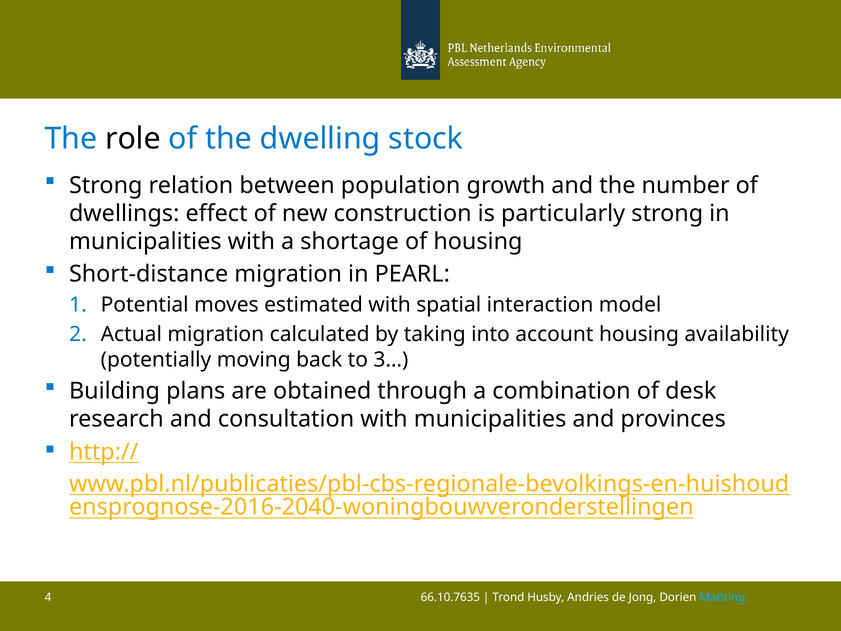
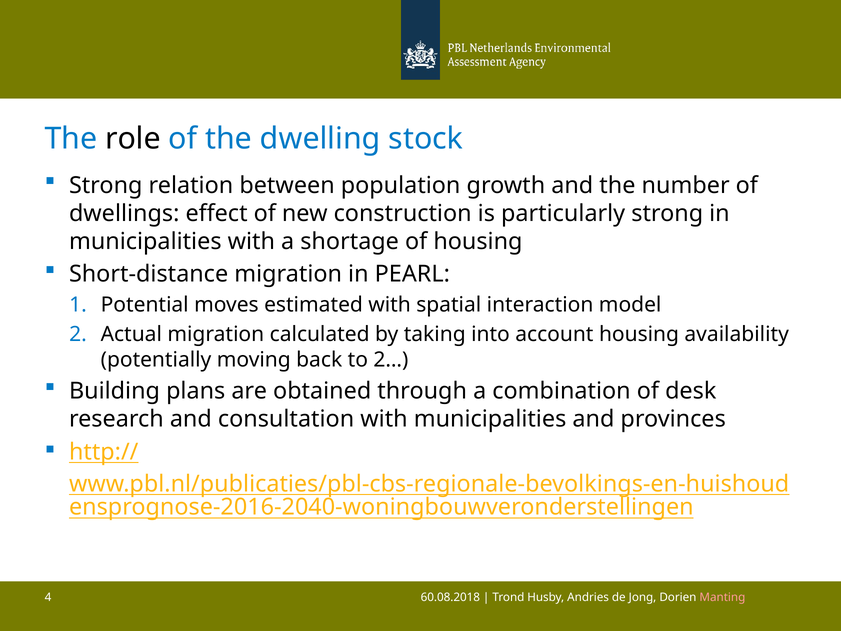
3…: 3… -> 2… (391, 359)
66.10.7635: 66.10.7635 -> 60.08.2018 (450, 597)
Manting colour: light blue -> pink (722, 597)
